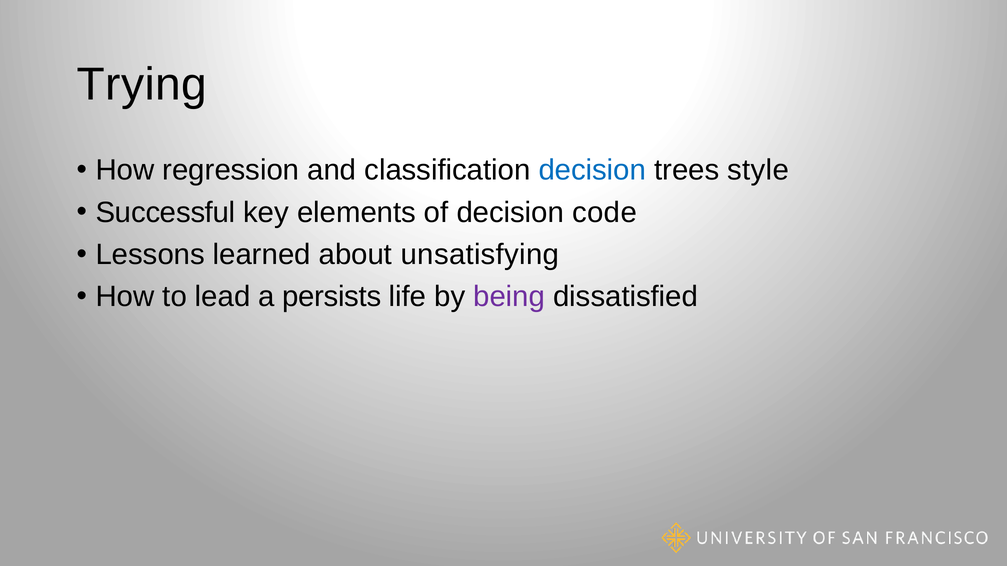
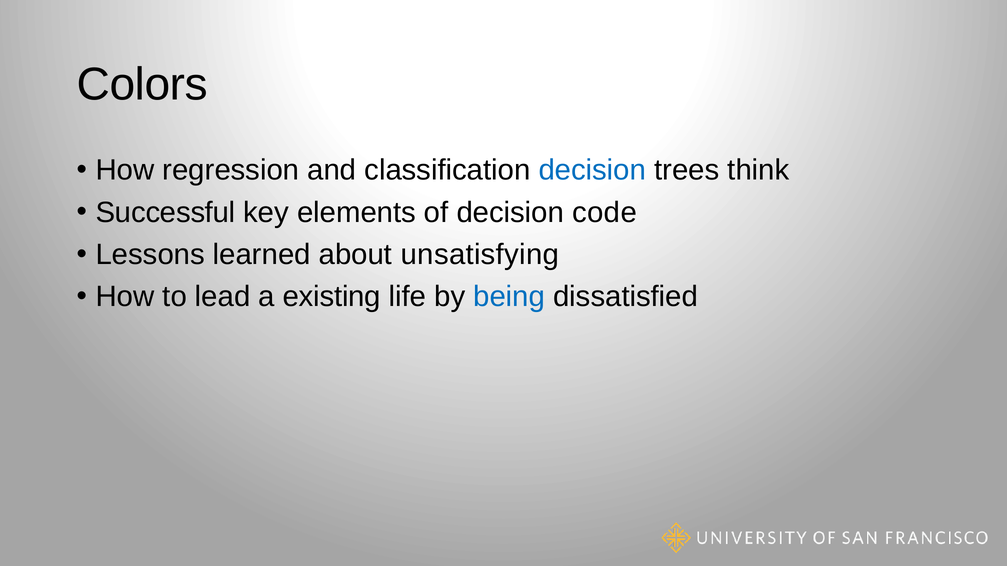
Trying: Trying -> Colors (142, 85)
style: style -> think (758, 170)
persists: persists -> existing (332, 297)
being colour: purple -> blue (509, 297)
